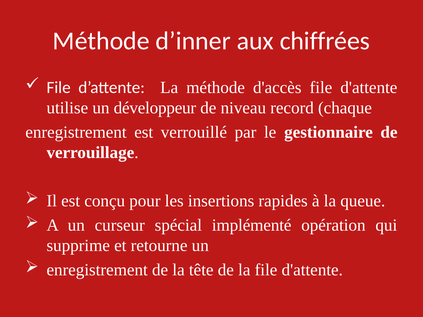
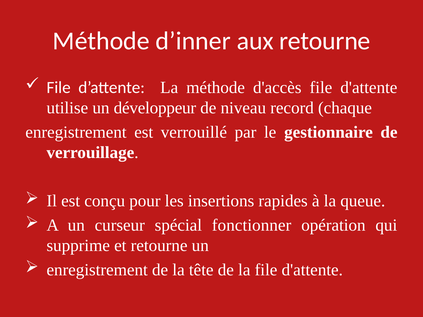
aux chiffrées: chiffrées -> retourne (325, 41)
implémenté: implémenté -> fonctionner (252, 225)
